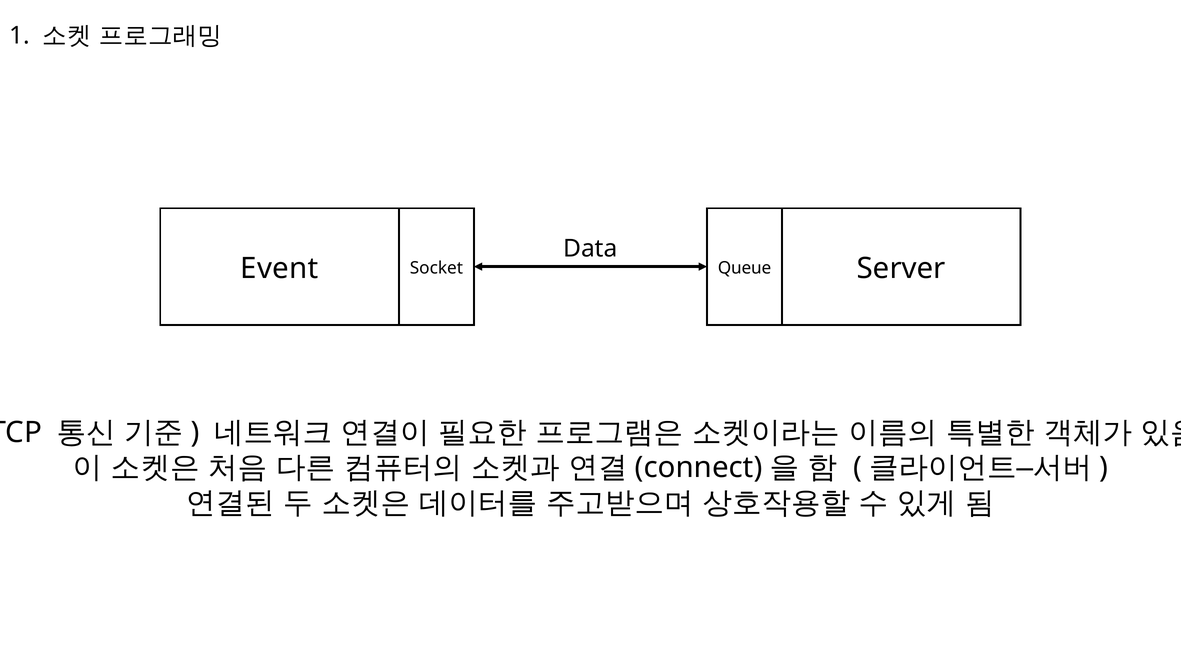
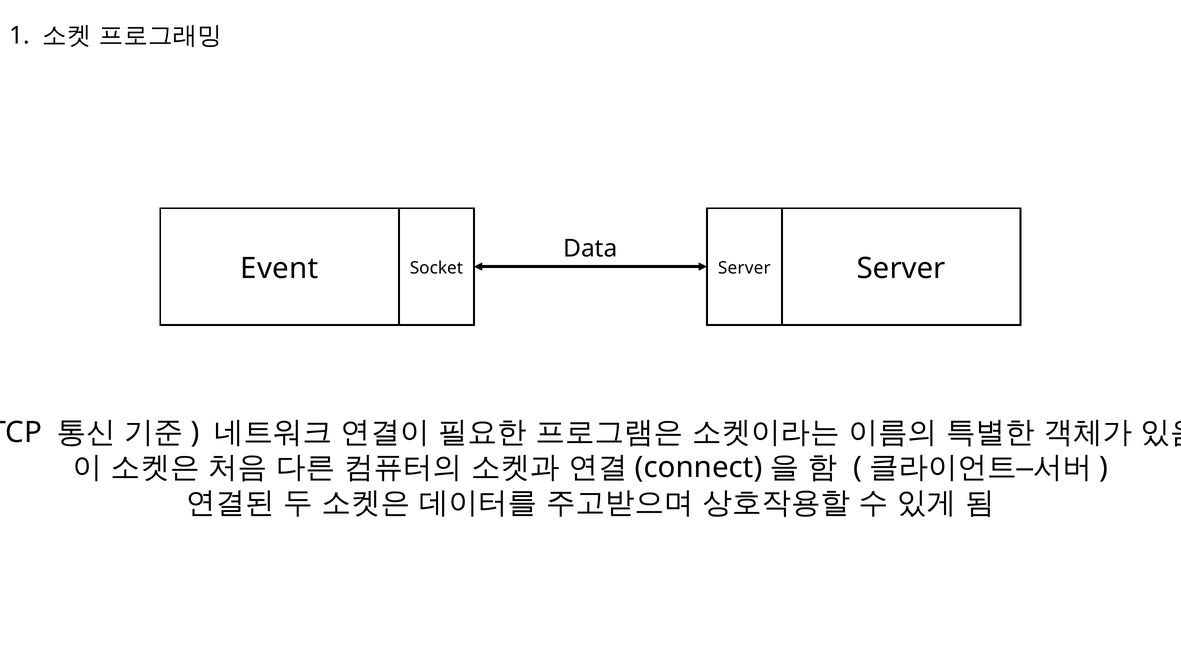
Socket Queue: Queue -> Server (744, 268)
